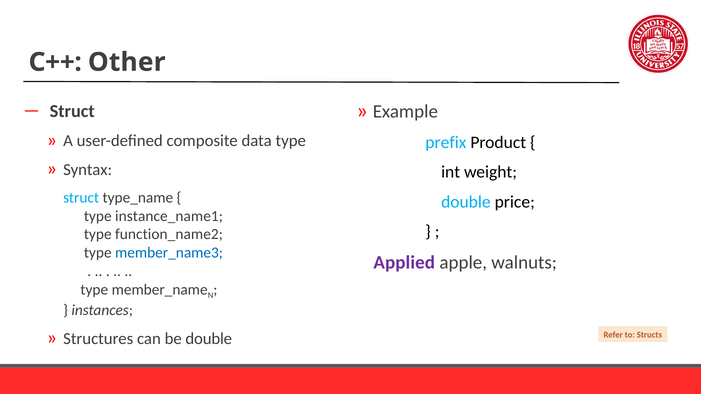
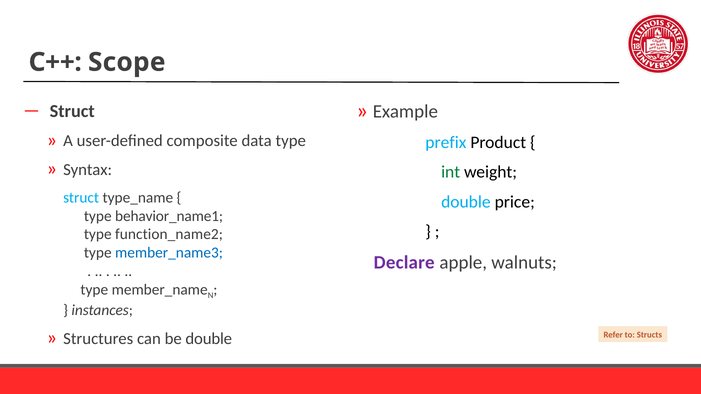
Other: Other -> Scope (127, 62)
int colour: black -> green (451, 172)
instance_name1: instance_name1 -> behavior_name1 (169, 216)
Applied: Applied -> Declare (404, 263)
